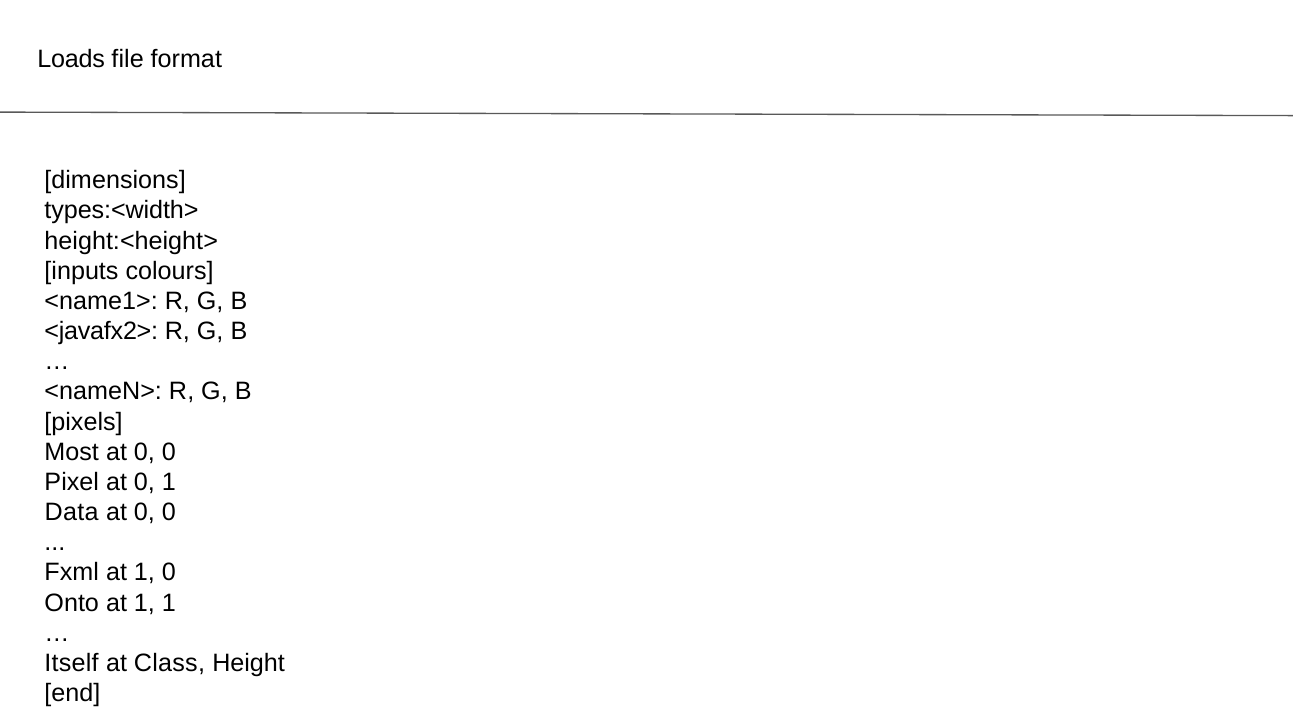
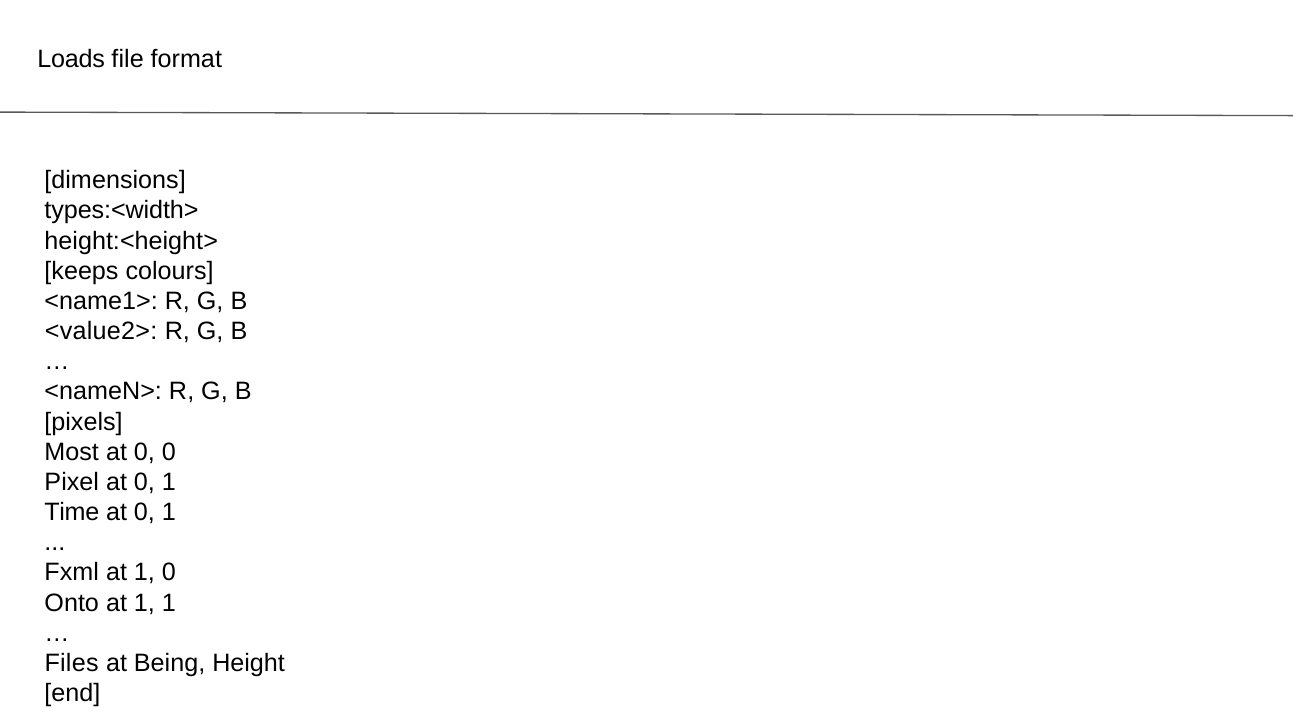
inputs: inputs -> keeps (82, 271)
<javafx2>: <javafx2> -> <value2> (101, 331)
Data: Data -> Time (72, 513)
0: 0 -> 1 (169, 513)
Itself: Itself -> Files (72, 664)
Class: Class -> Being (170, 664)
